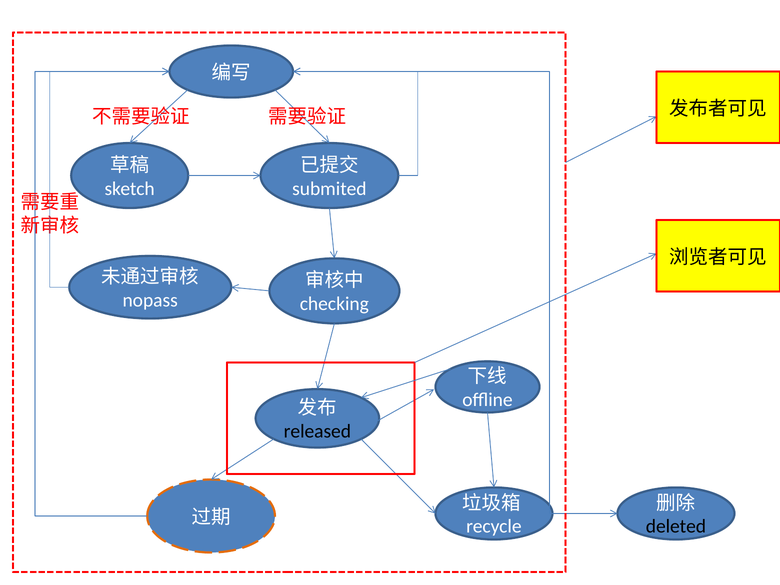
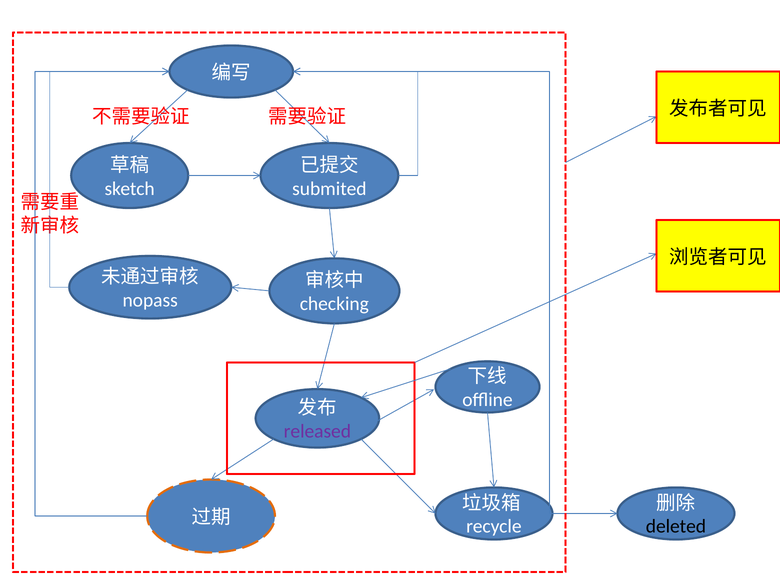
released colour: black -> purple (317, 431)
